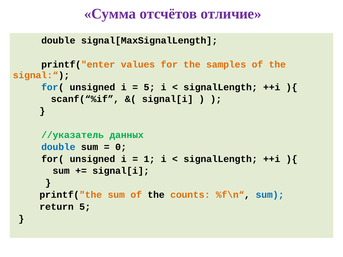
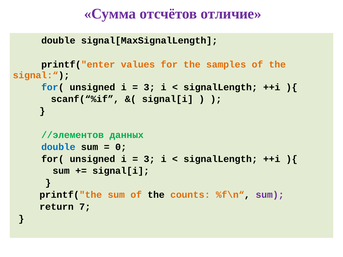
5: 5 -> 3 (149, 87)
//указатель: //указатель -> //элементов (73, 135)
1: 1 -> 3 (149, 159)
sum colour: blue -> purple (270, 195)
return 5: 5 -> 7 (85, 207)
